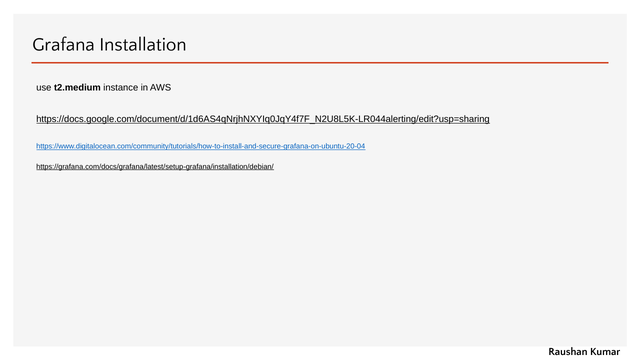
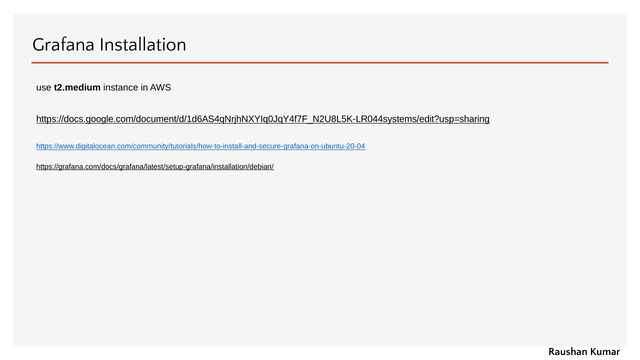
https://docs.google.com/document/d/1d6AS4qNrjhNXYIq0JqY4f7F_N2U8L5K-LR044alerting/edit?usp=sharing: https://docs.google.com/document/d/1d6AS4qNrjhNXYIq0JqY4f7F_N2U8L5K-LR044alerting/edit?usp=sharing -> https://docs.google.com/document/d/1d6AS4qNrjhNXYIq0JqY4f7F_N2U8L5K-LR044systems/edit?usp=sharing (263, 119)
